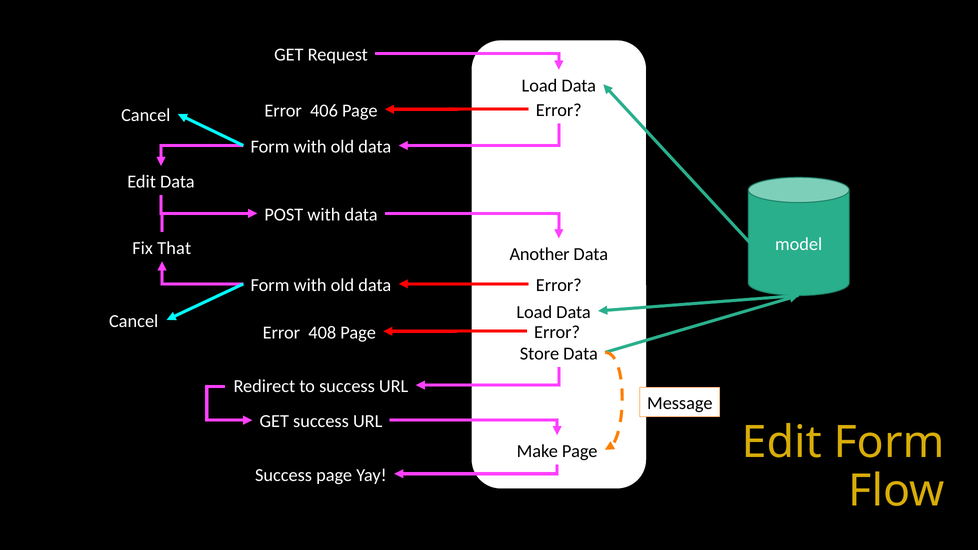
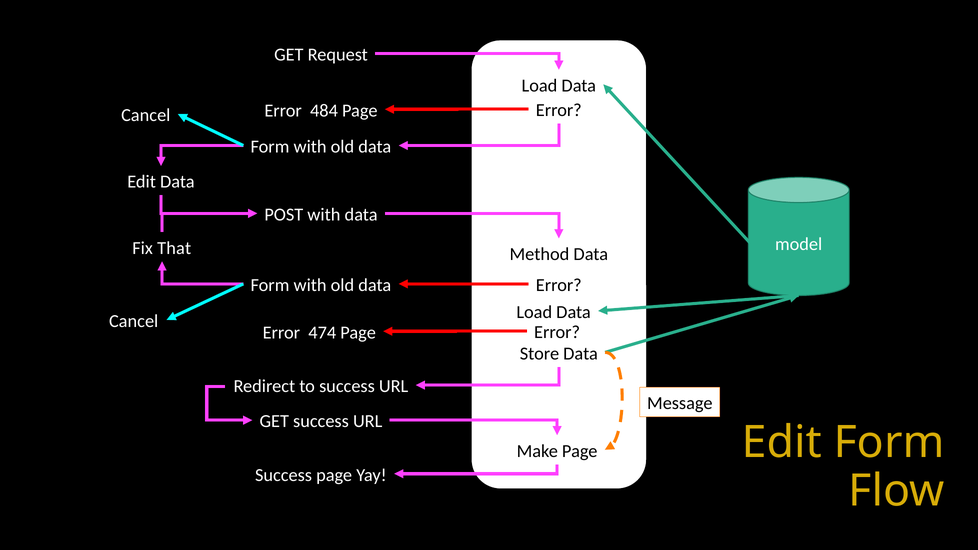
406: 406 -> 484 (324, 111)
Another: Another -> Method (539, 254)
408: 408 -> 474 (322, 333)
